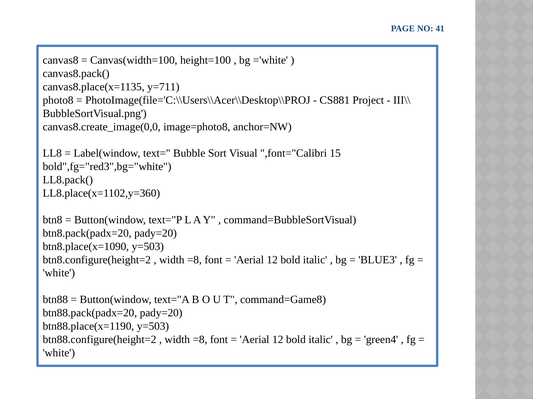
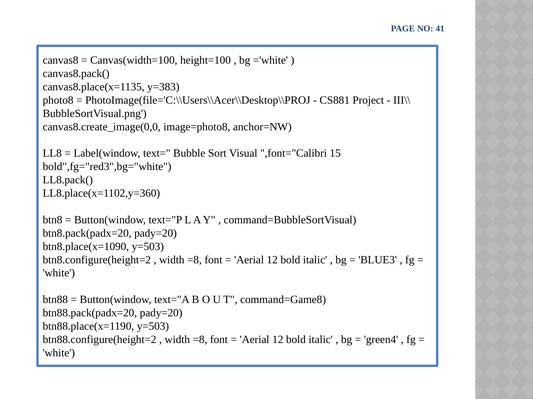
y=711: y=711 -> y=383 (163, 87)
